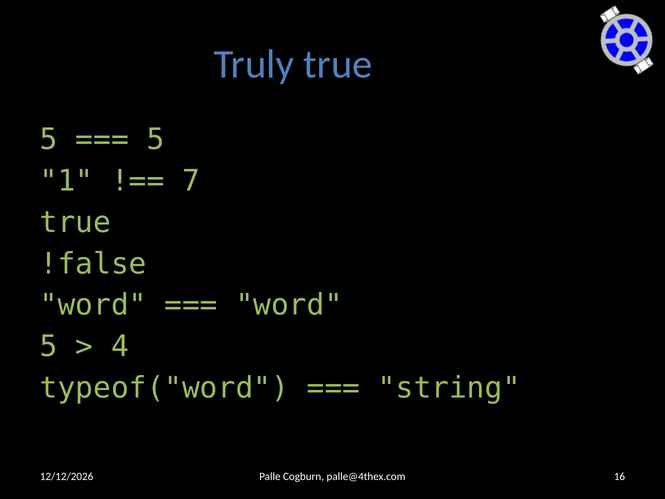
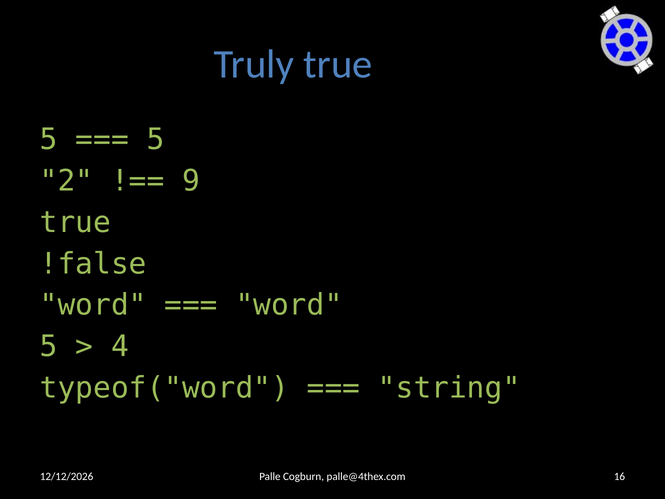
1: 1 -> 2 (67, 181)
7: 7 -> 9 (191, 181)
